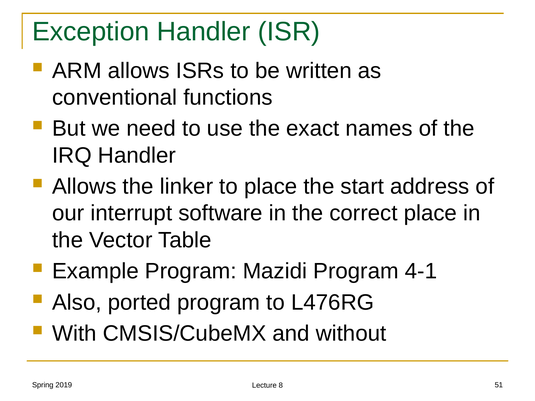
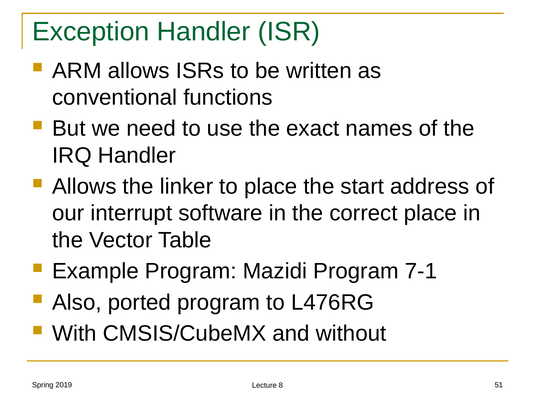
4-1: 4-1 -> 7-1 (421, 271)
